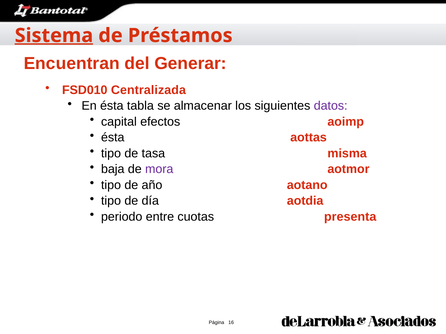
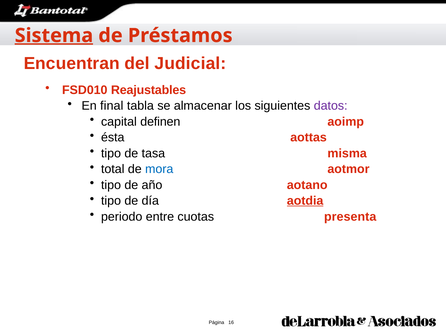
Generar: Generar -> Judicial (190, 64)
Centralizada: Centralizada -> Reajustables (149, 90)
En ésta: ésta -> final (112, 106)
efectos: efectos -> definen (160, 122)
baja: baja -> total (113, 169)
mora colour: purple -> blue (159, 169)
aotdia underline: none -> present (305, 201)
